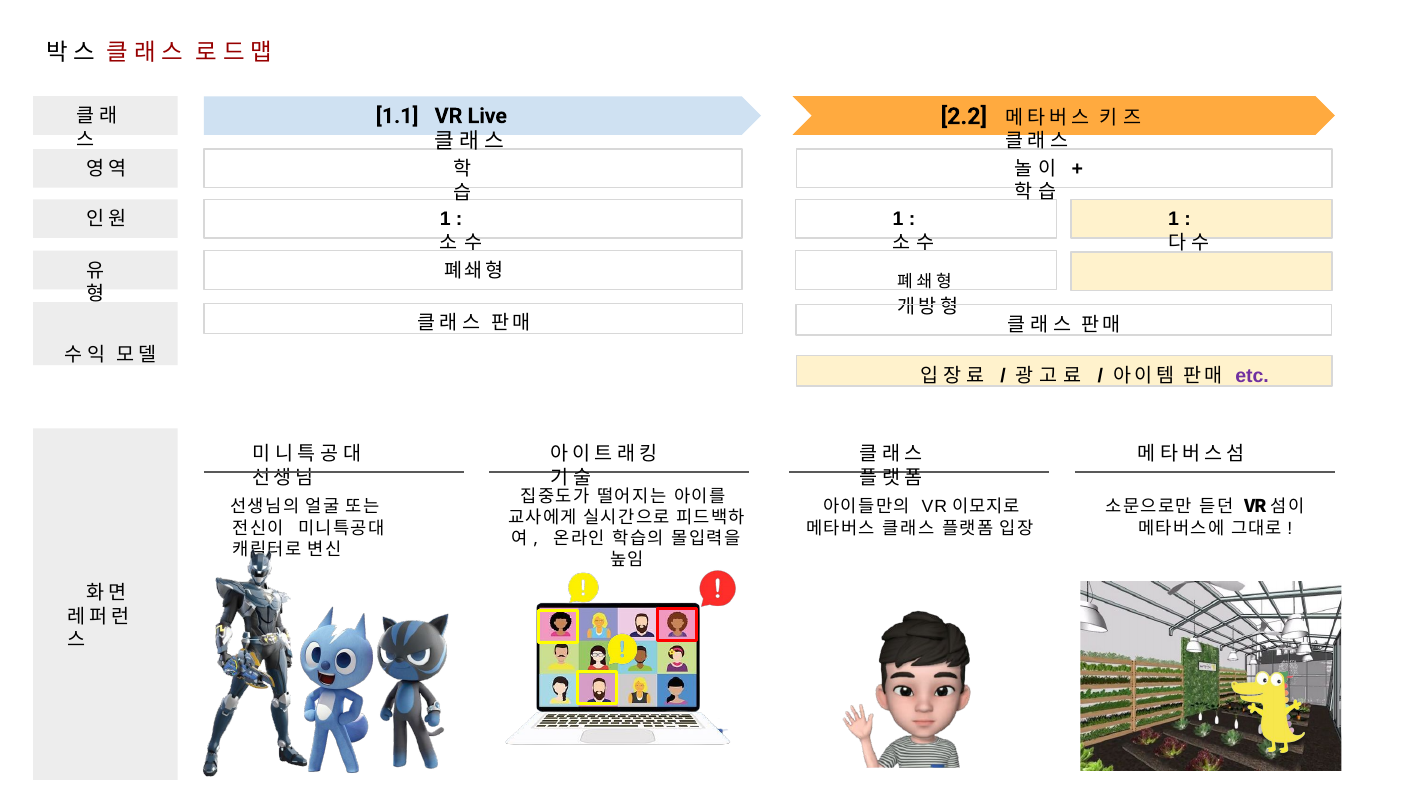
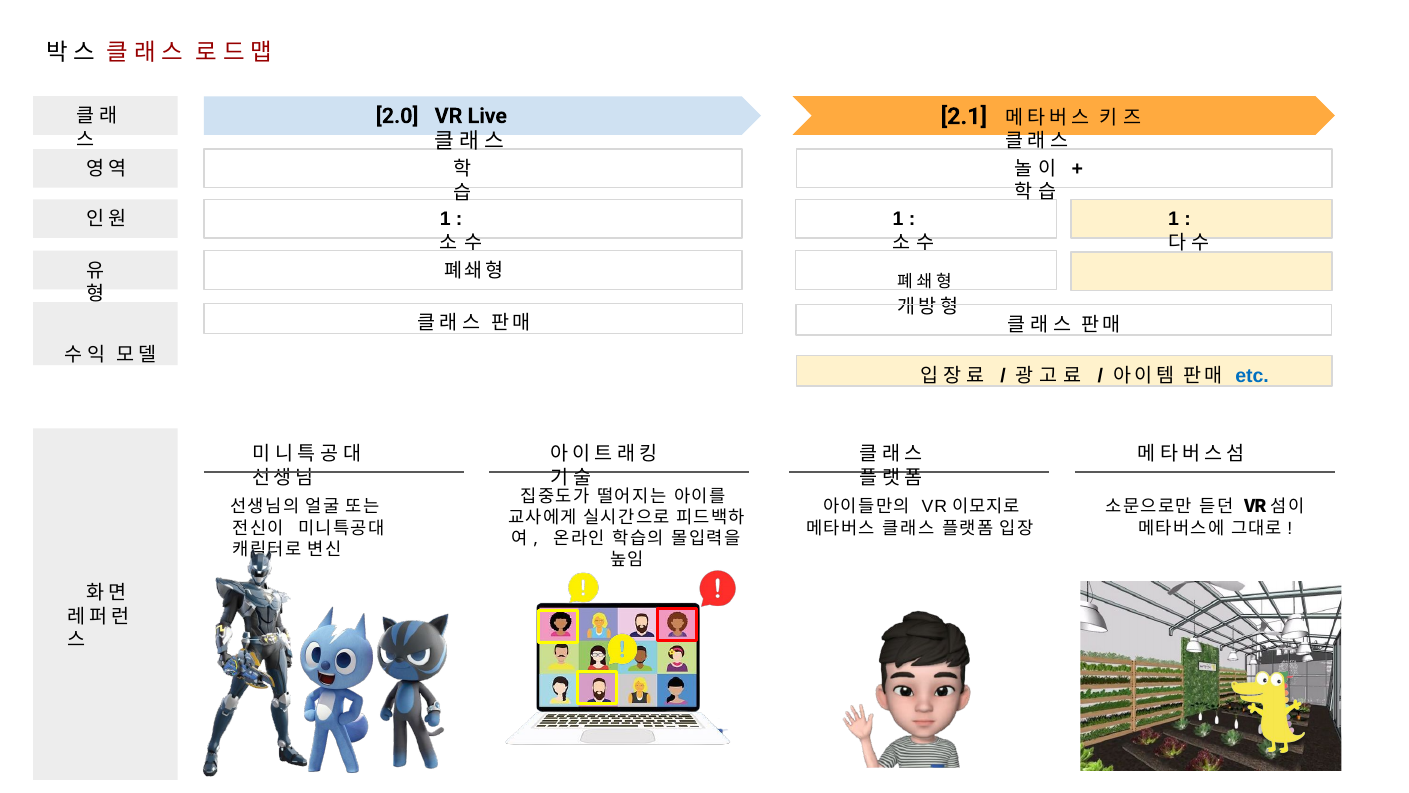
2.2: 2.2 -> 2.1 (964, 116)
1.1: 1.1 -> 2.0 (397, 116)
etc colour: purple -> blue (1252, 375)
